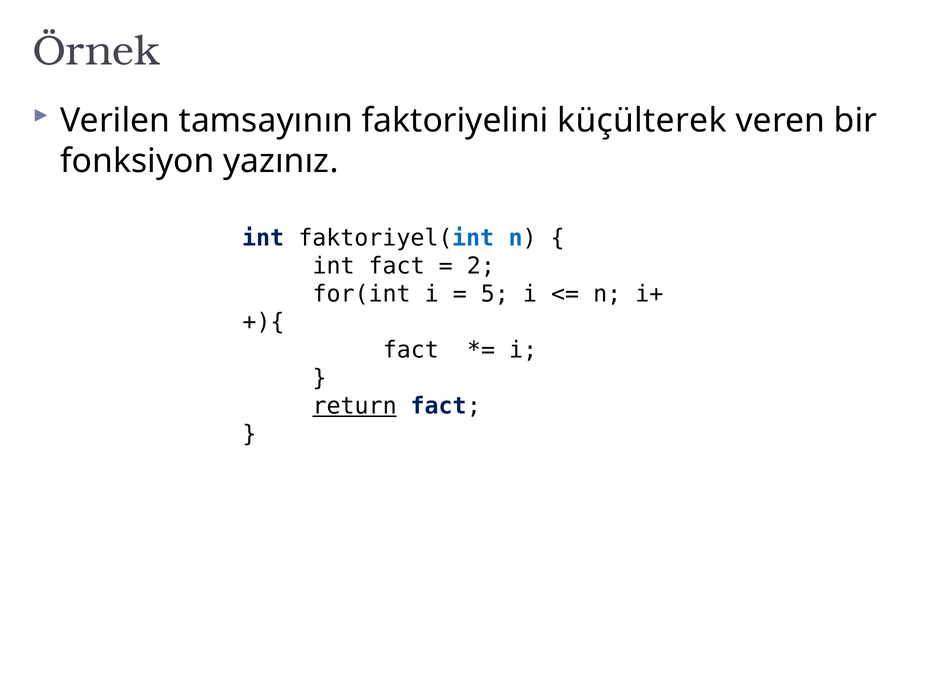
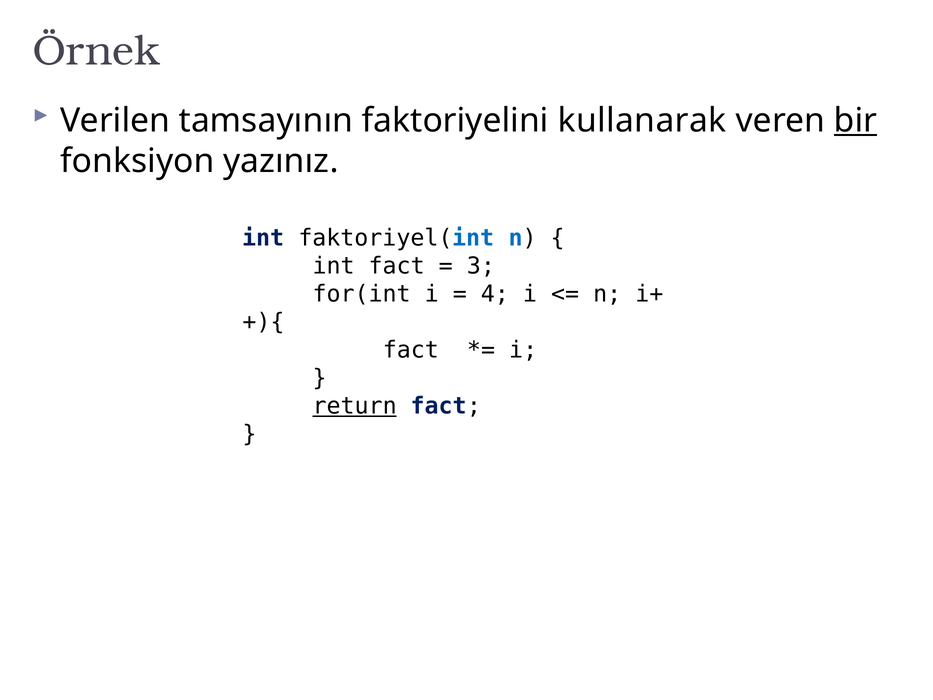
küçülterek: küçülterek -> kullanarak (642, 120)
bir underline: none -> present (856, 120)
2: 2 -> 3 (481, 266)
5: 5 -> 4 (495, 294)
